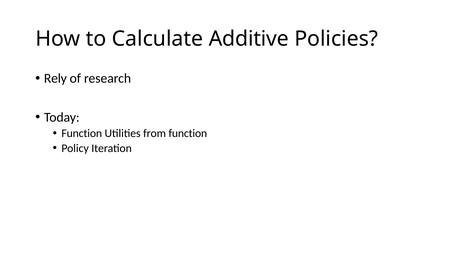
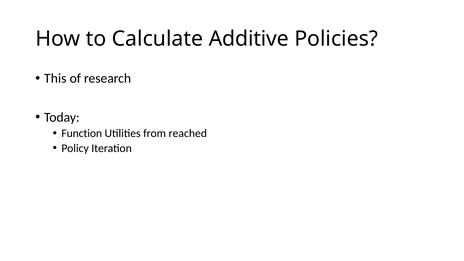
Rely: Rely -> This (55, 78)
from function: function -> reached (188, 133)
